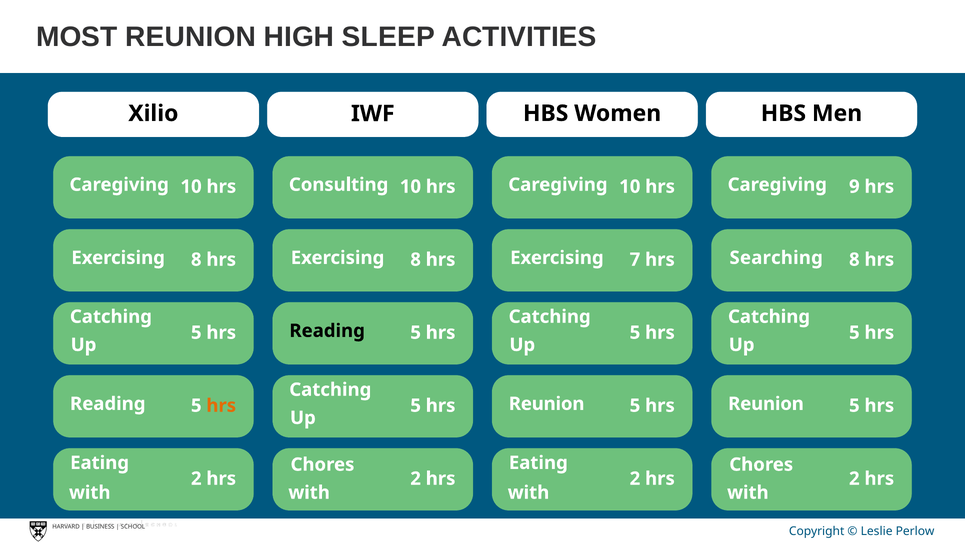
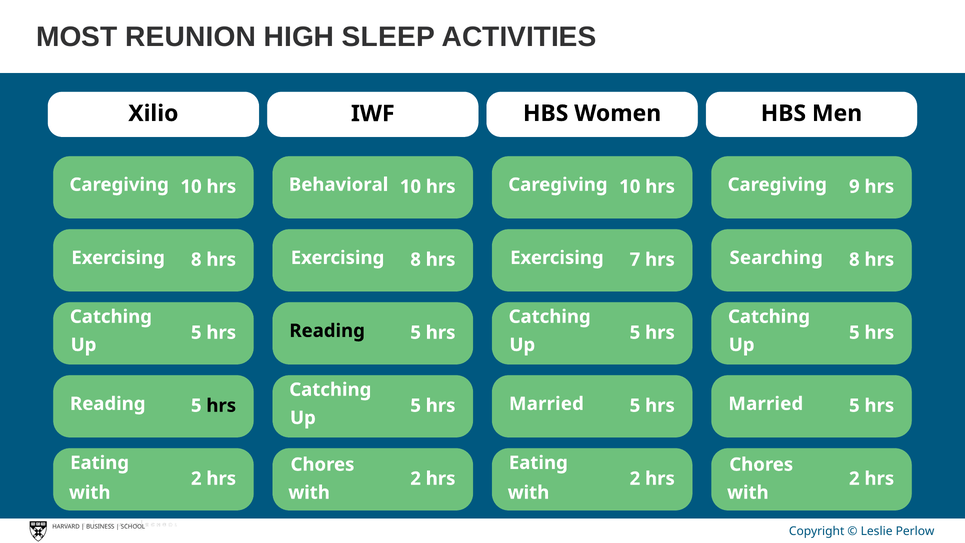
Consulting: Consulting -> Behavioral (339, 185)
Reunion: Reunion -> Married (546, 404)
Reunion: Reunion -> Married (766, 404)
hrs colour: orange -> black (221, 406)
